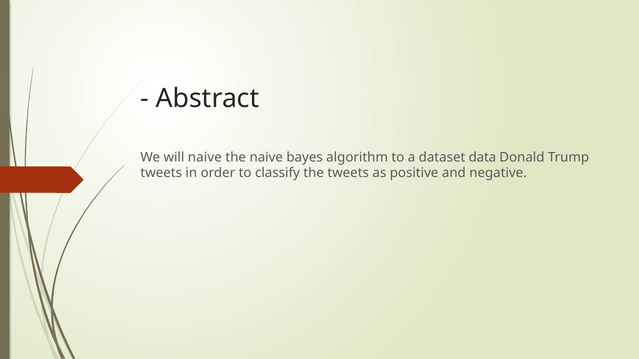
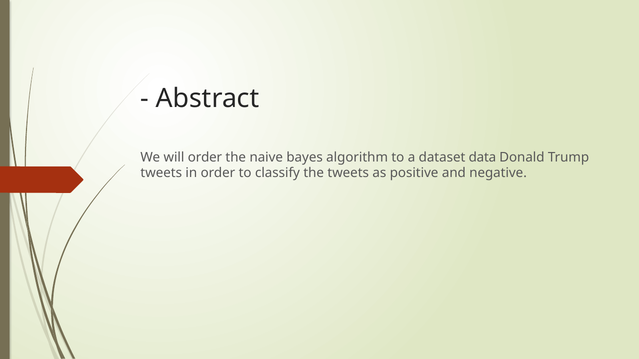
will naive: naive -> order (205, 157)
